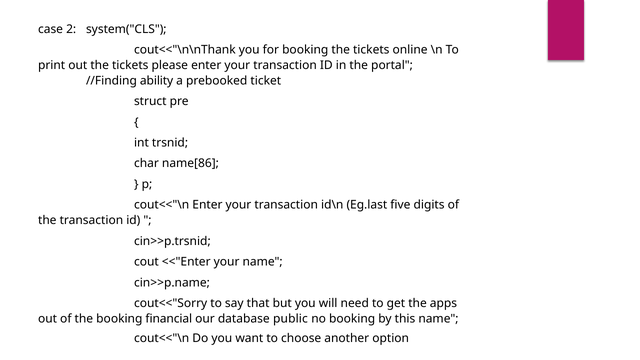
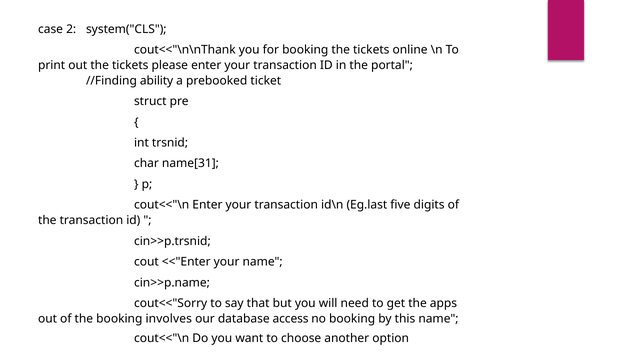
name[86: name[86 -> name[31 (190, 164)
financial: financial -> involves (169, 319)
public: public -> access (291, 319)
